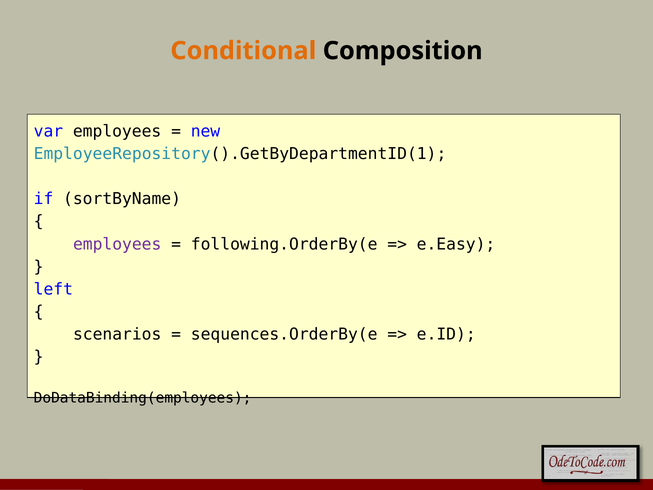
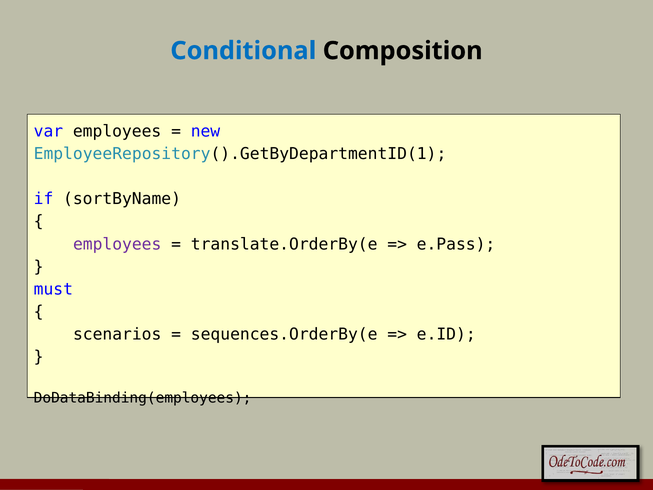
Conditional colour: orange -> blue (243, 51)
following.OrderBy(e: following.OrderBy(e -> translate.OrderBy(e (284, 244)
e.Easy: e.Easy -> e.Pass (456, 244)
left: left -> must (53, 289)
